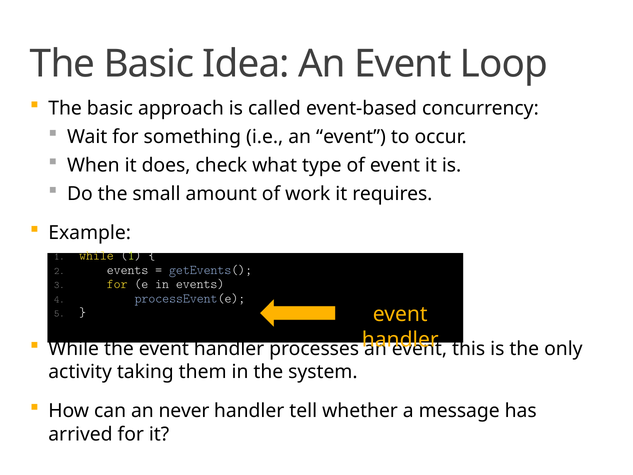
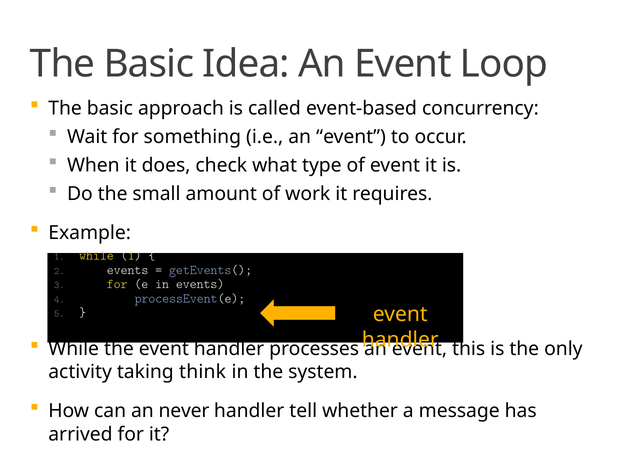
them: them -> think (203, 372)
